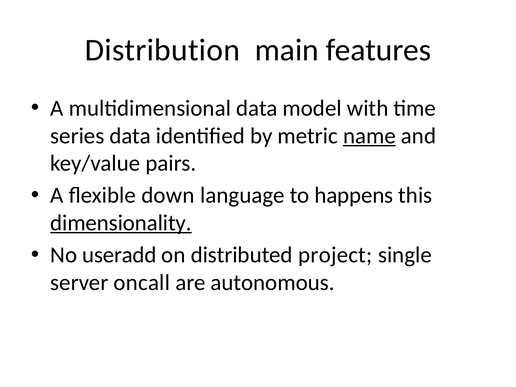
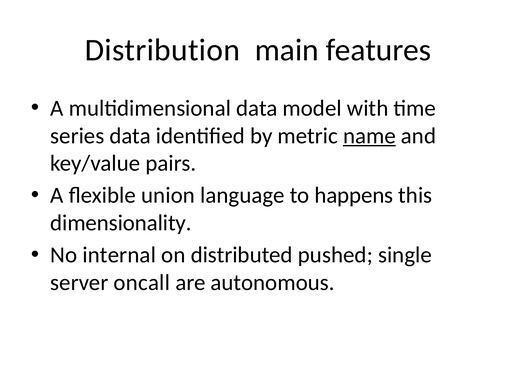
down: down -> union (168, 195)
dimensionality underline: present -> none (121, 223)
useradd: useradd -> internal (119, 255)
project;: project; -> pushed; (335, 255)
